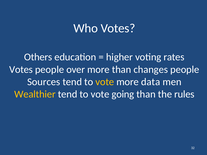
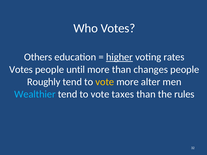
higher underline: none -> present (119, 57)
over: over -> until (76, 70)
Sources: Sources -> Roughly (44, 82)
data: data -> alter (151, 82)
Wealthier colour: yellow -> light blue (35, 94)
going: going -> taxes (123, 94)
